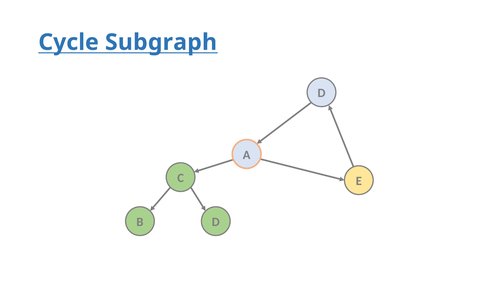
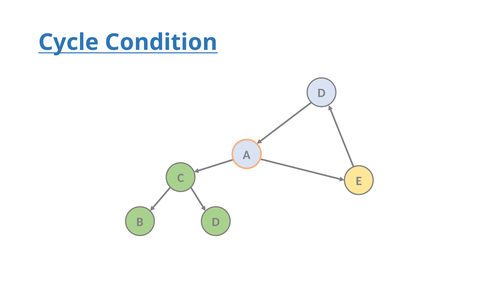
Subgraph: Subgraph -> Condition (161, 42)
